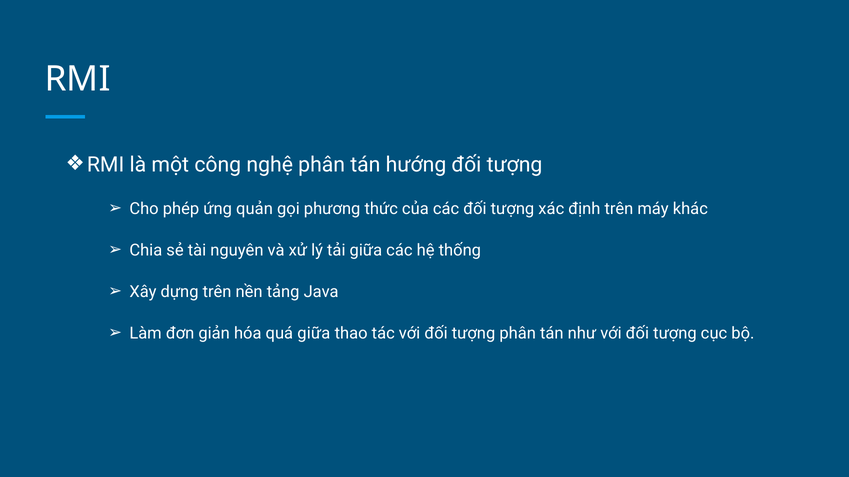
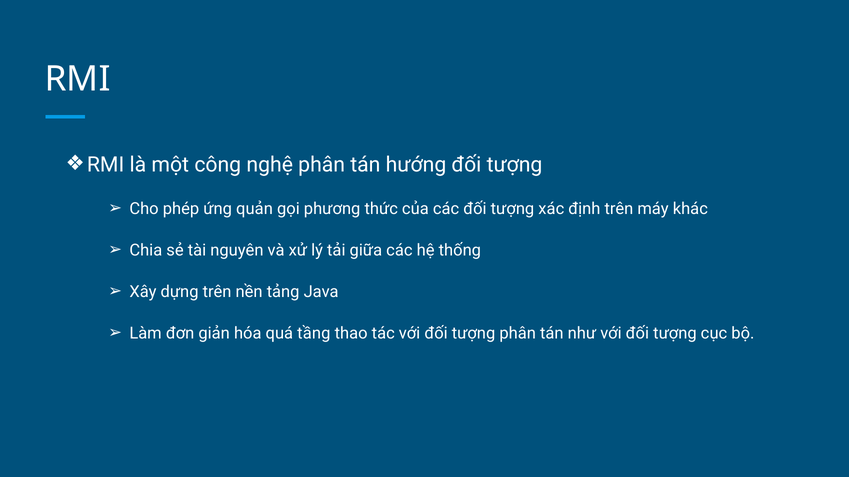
quá giữa: giữa -> tầng (314, 334)
